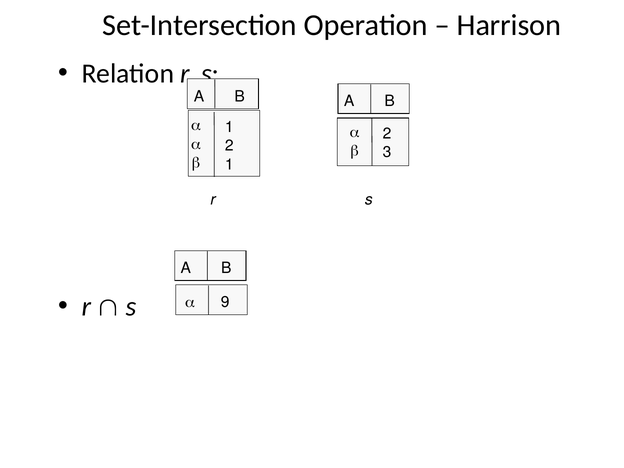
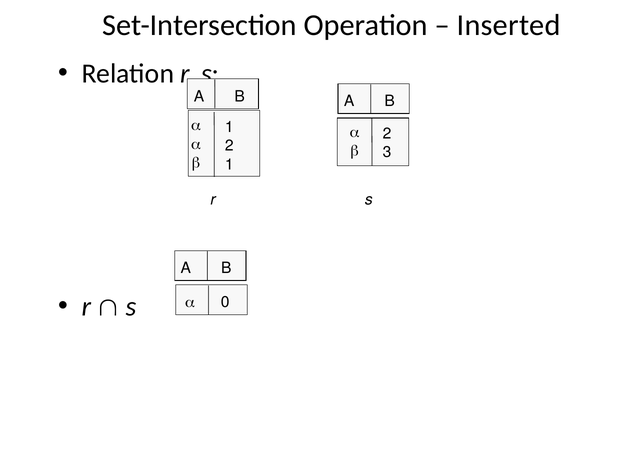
Harrison: Harrison -> Inserted (509, 25)
9: 9 -> 0 (225, 302)
